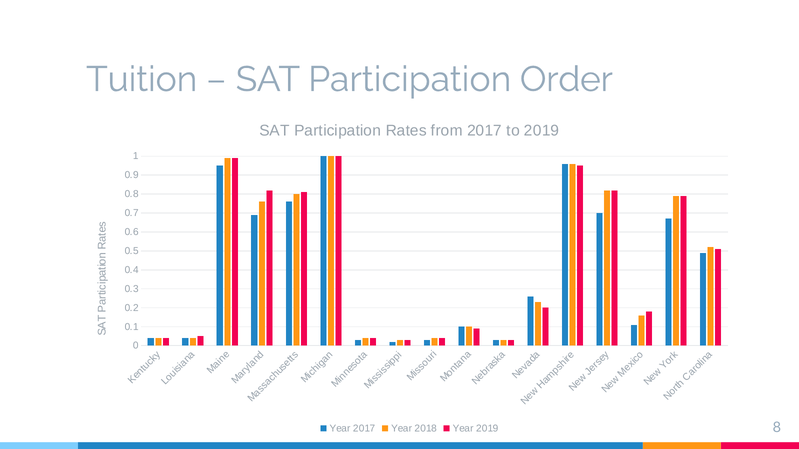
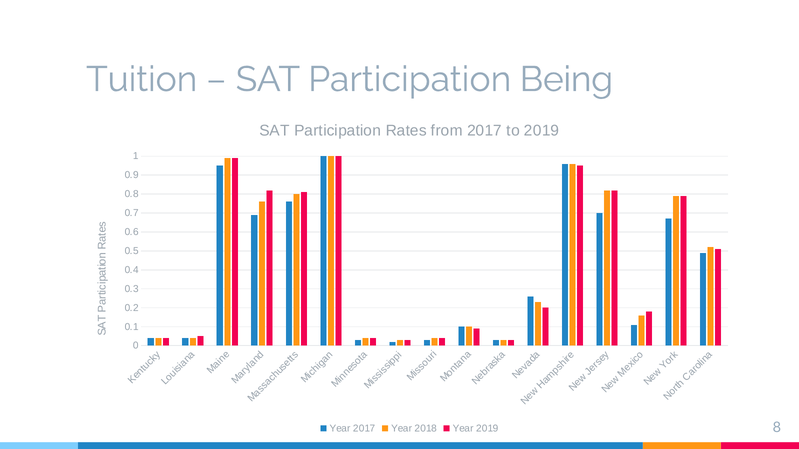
Order: Order -> Being (566, 79)
